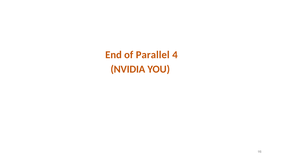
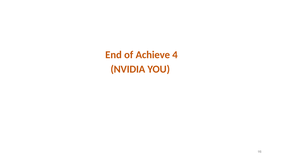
Parallel: Parallel -> Achieve (153, 55)
